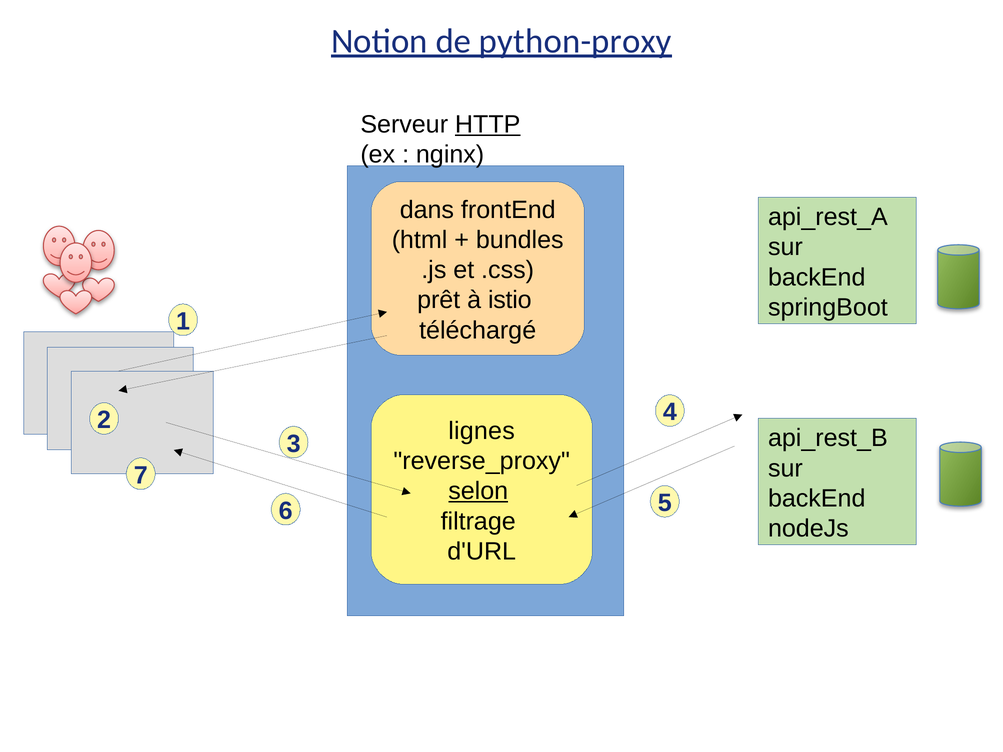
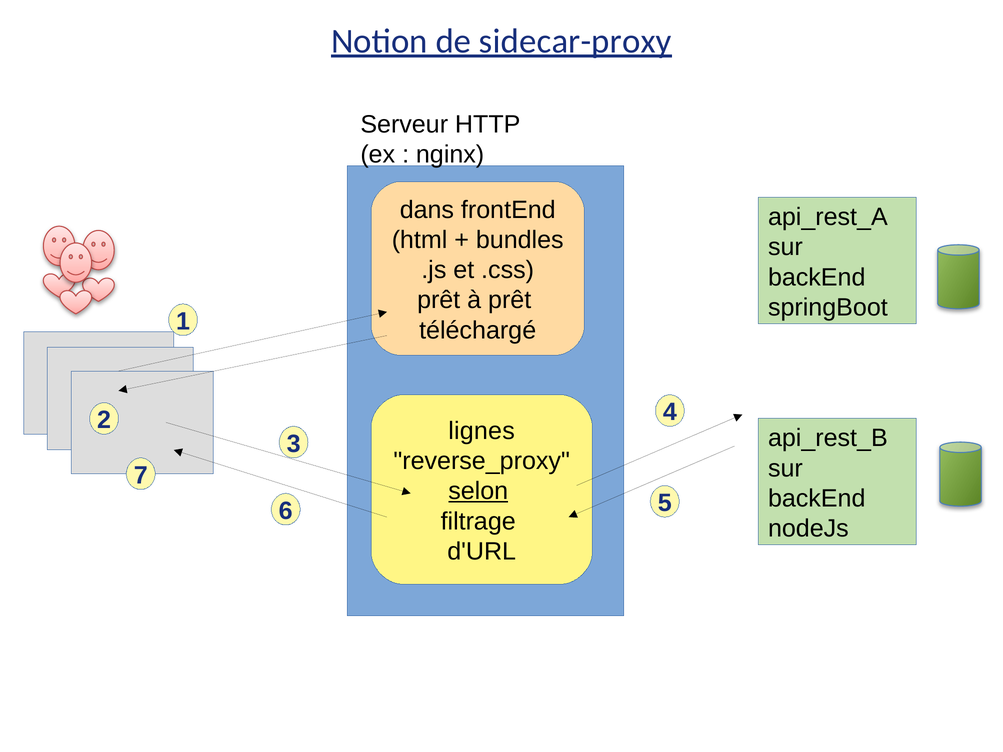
python-proxy: python-proxy -> sidecar-proxy (575, 41)
HTTP underline: present -> none (488, 124)
à istio: istio -> prêt (510, 300)
